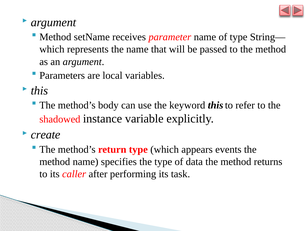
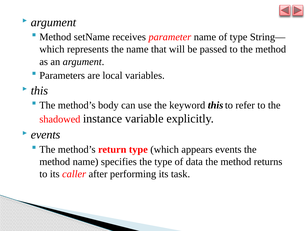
create: create -> events (46, 135)
